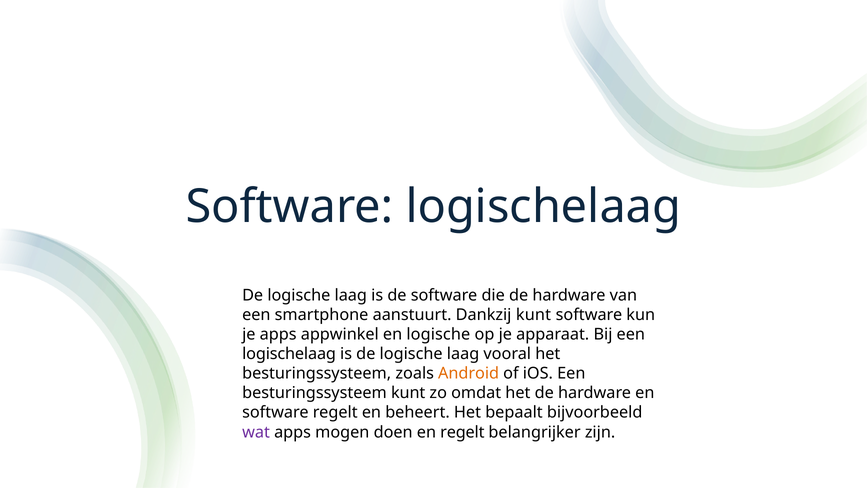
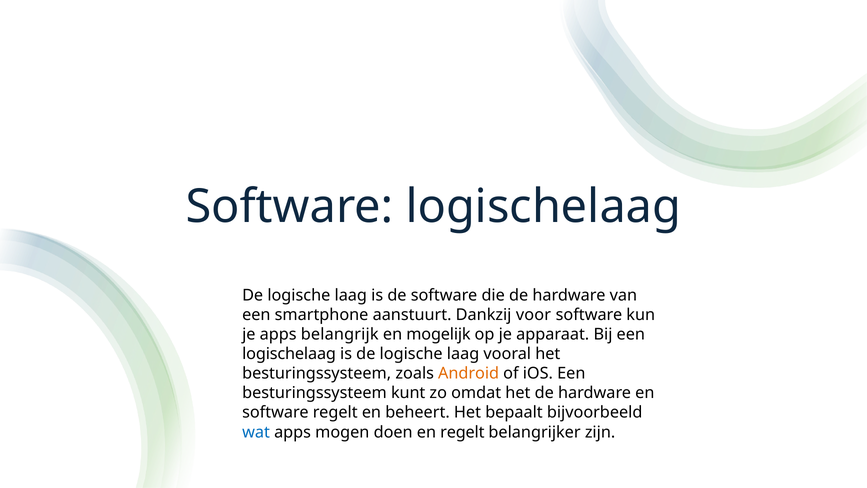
Dankzij kunt: kunt -> voor (534, 315)
appwinkel: appwinkel -> belangrijk (340, 334)
en logische: logische -> mogelijk (438, 334)
wat colour: purple -> blue (256, 432)
